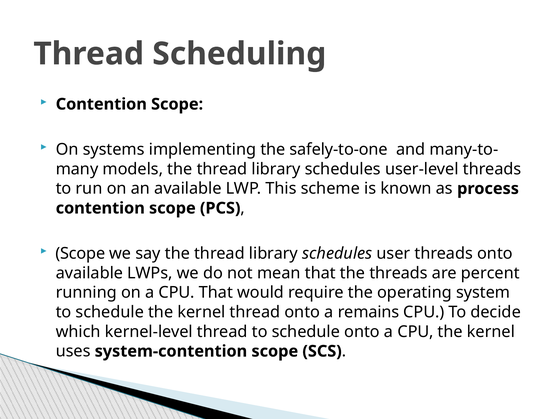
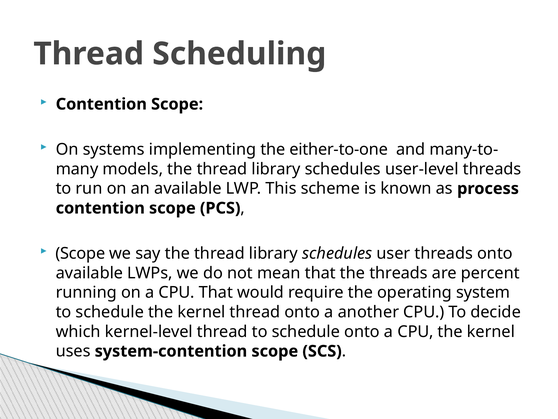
safely-to-one: safely-to-one -> either-to-one (339, 149)
remains: remains -> another (368, 312)
